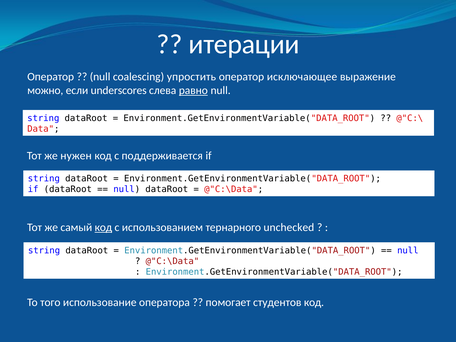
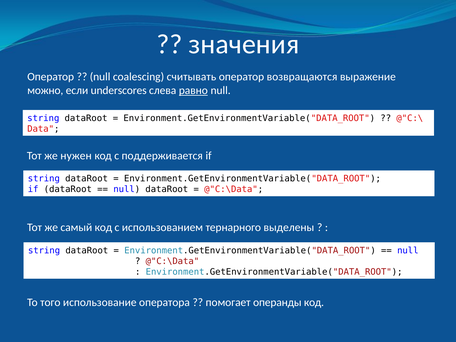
итерации: итерации -> значения (244, 44)
упростить: упростить -> считывать (191, 77)
исключающее: исключающее -> возвращаются (302, 77)
код underline: present -> none (103, 228)
unchecked: unchecked -> выделены (289, 228)
студентов: студентов -> операнды (277, 302)
